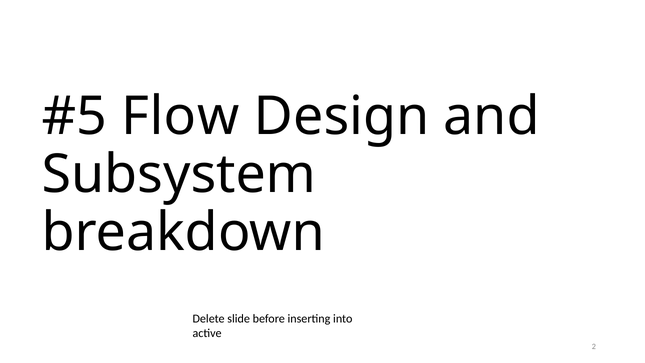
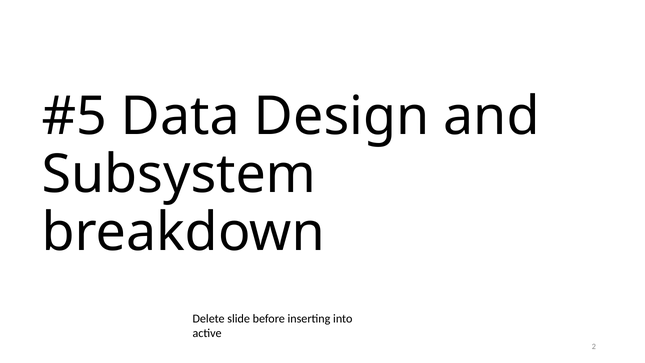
Flow: Flow -> Data (180, 116)
